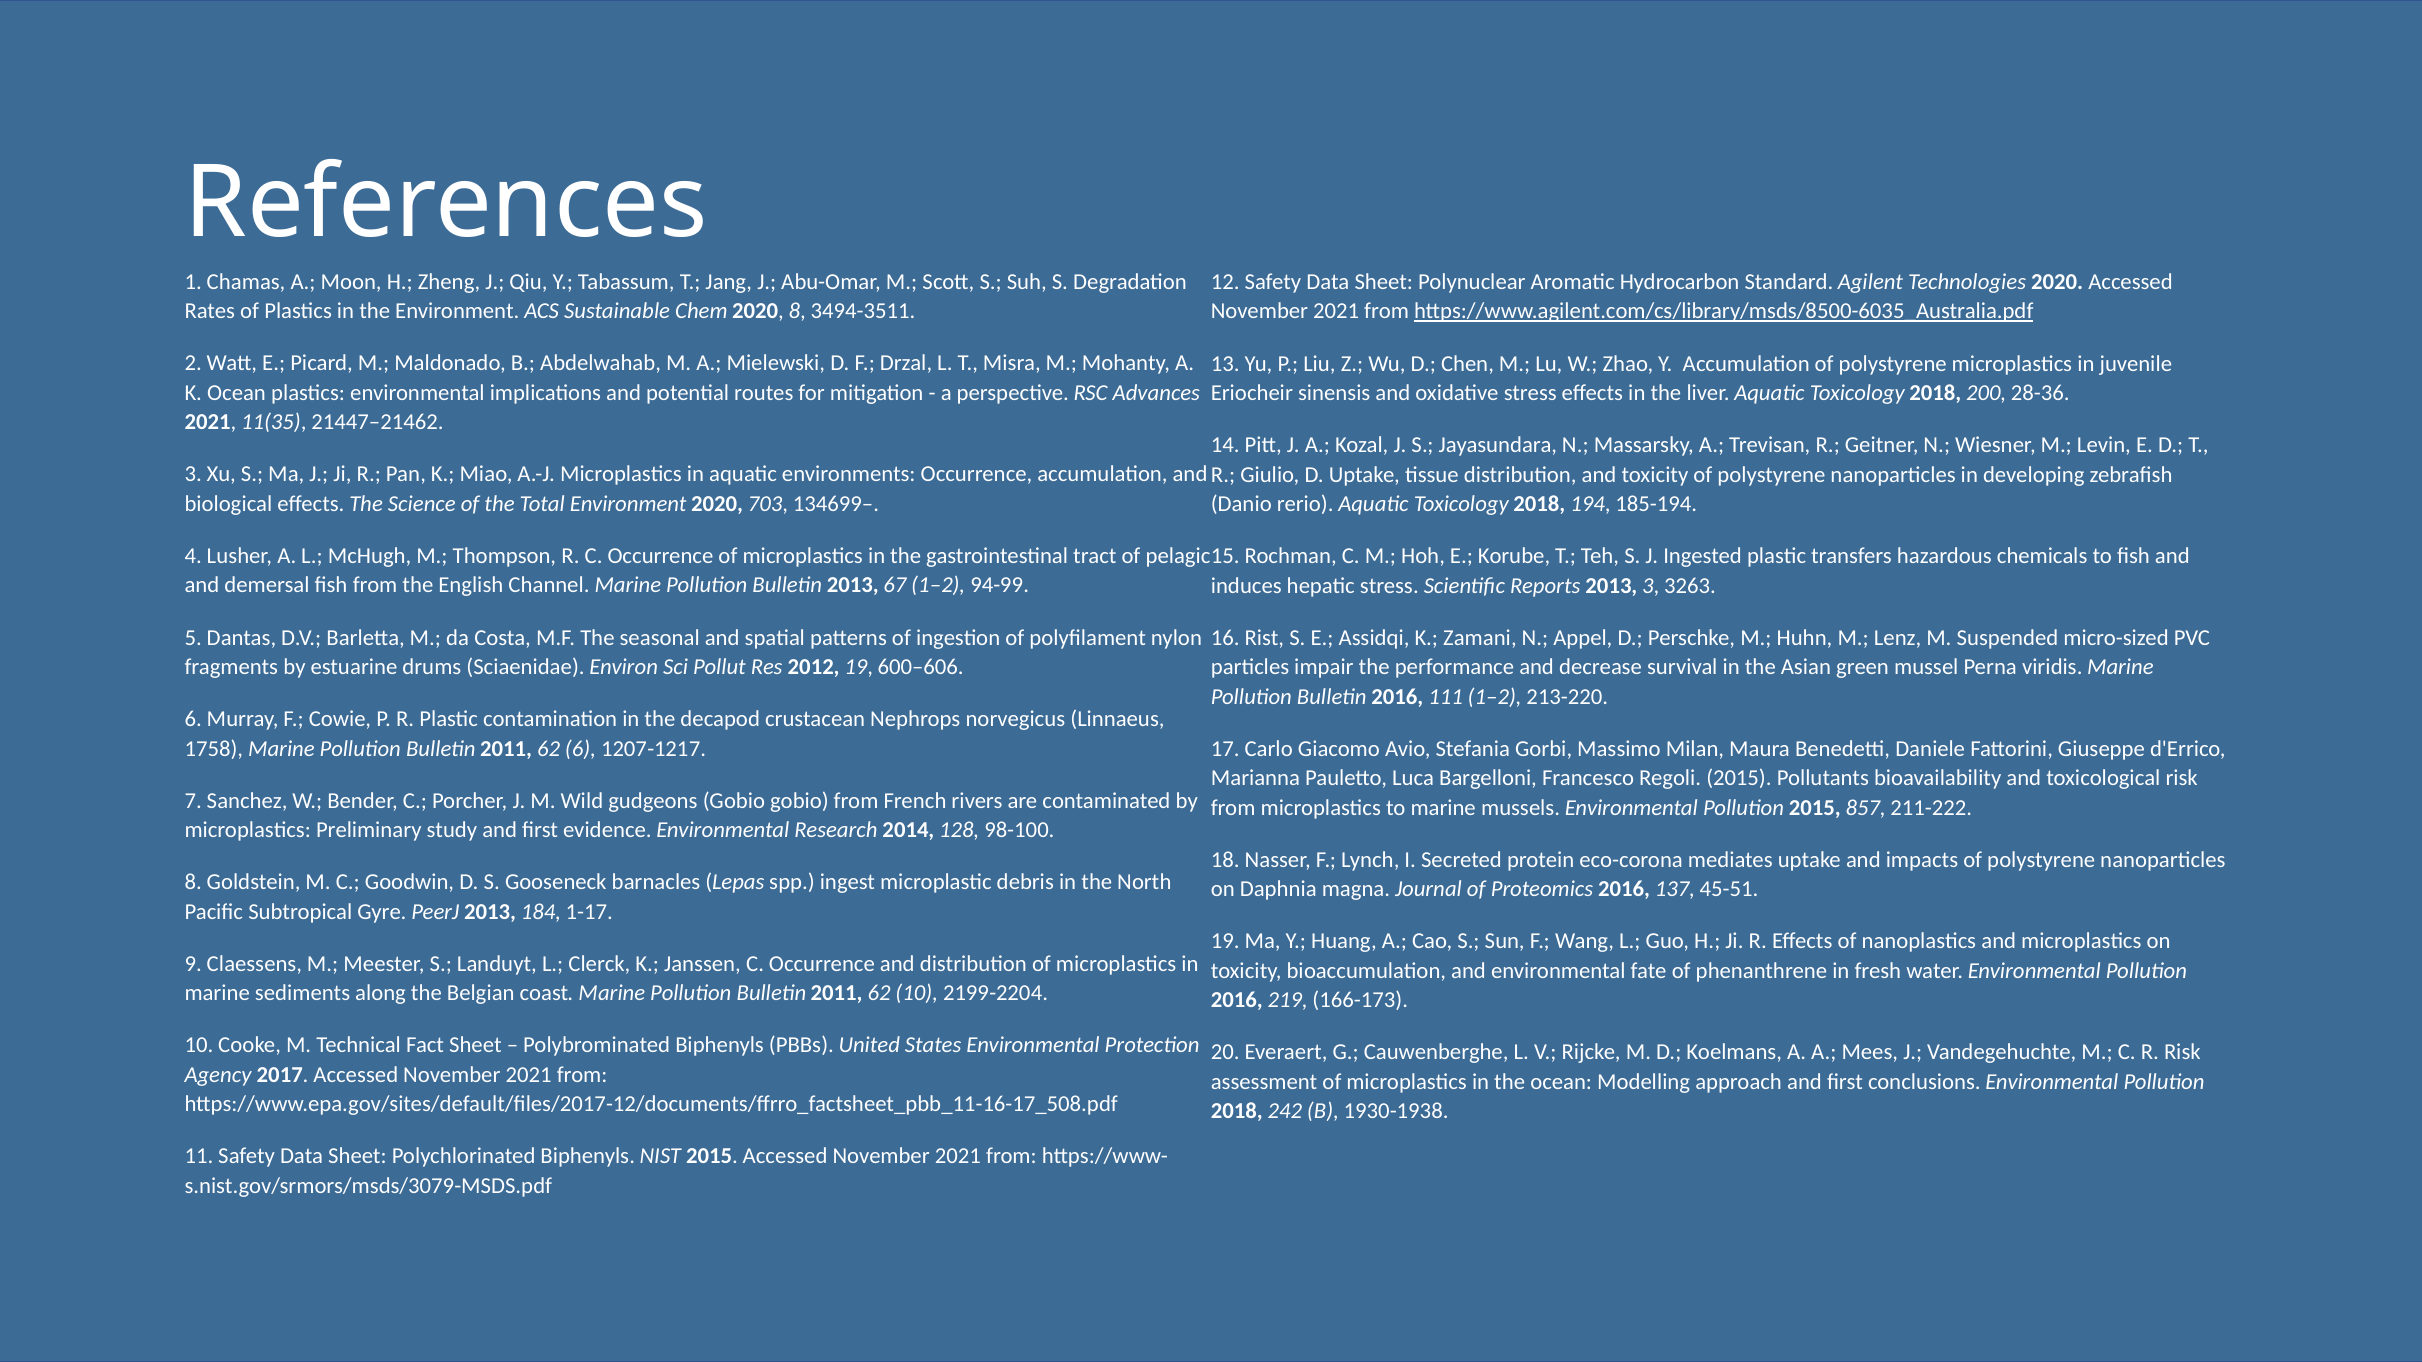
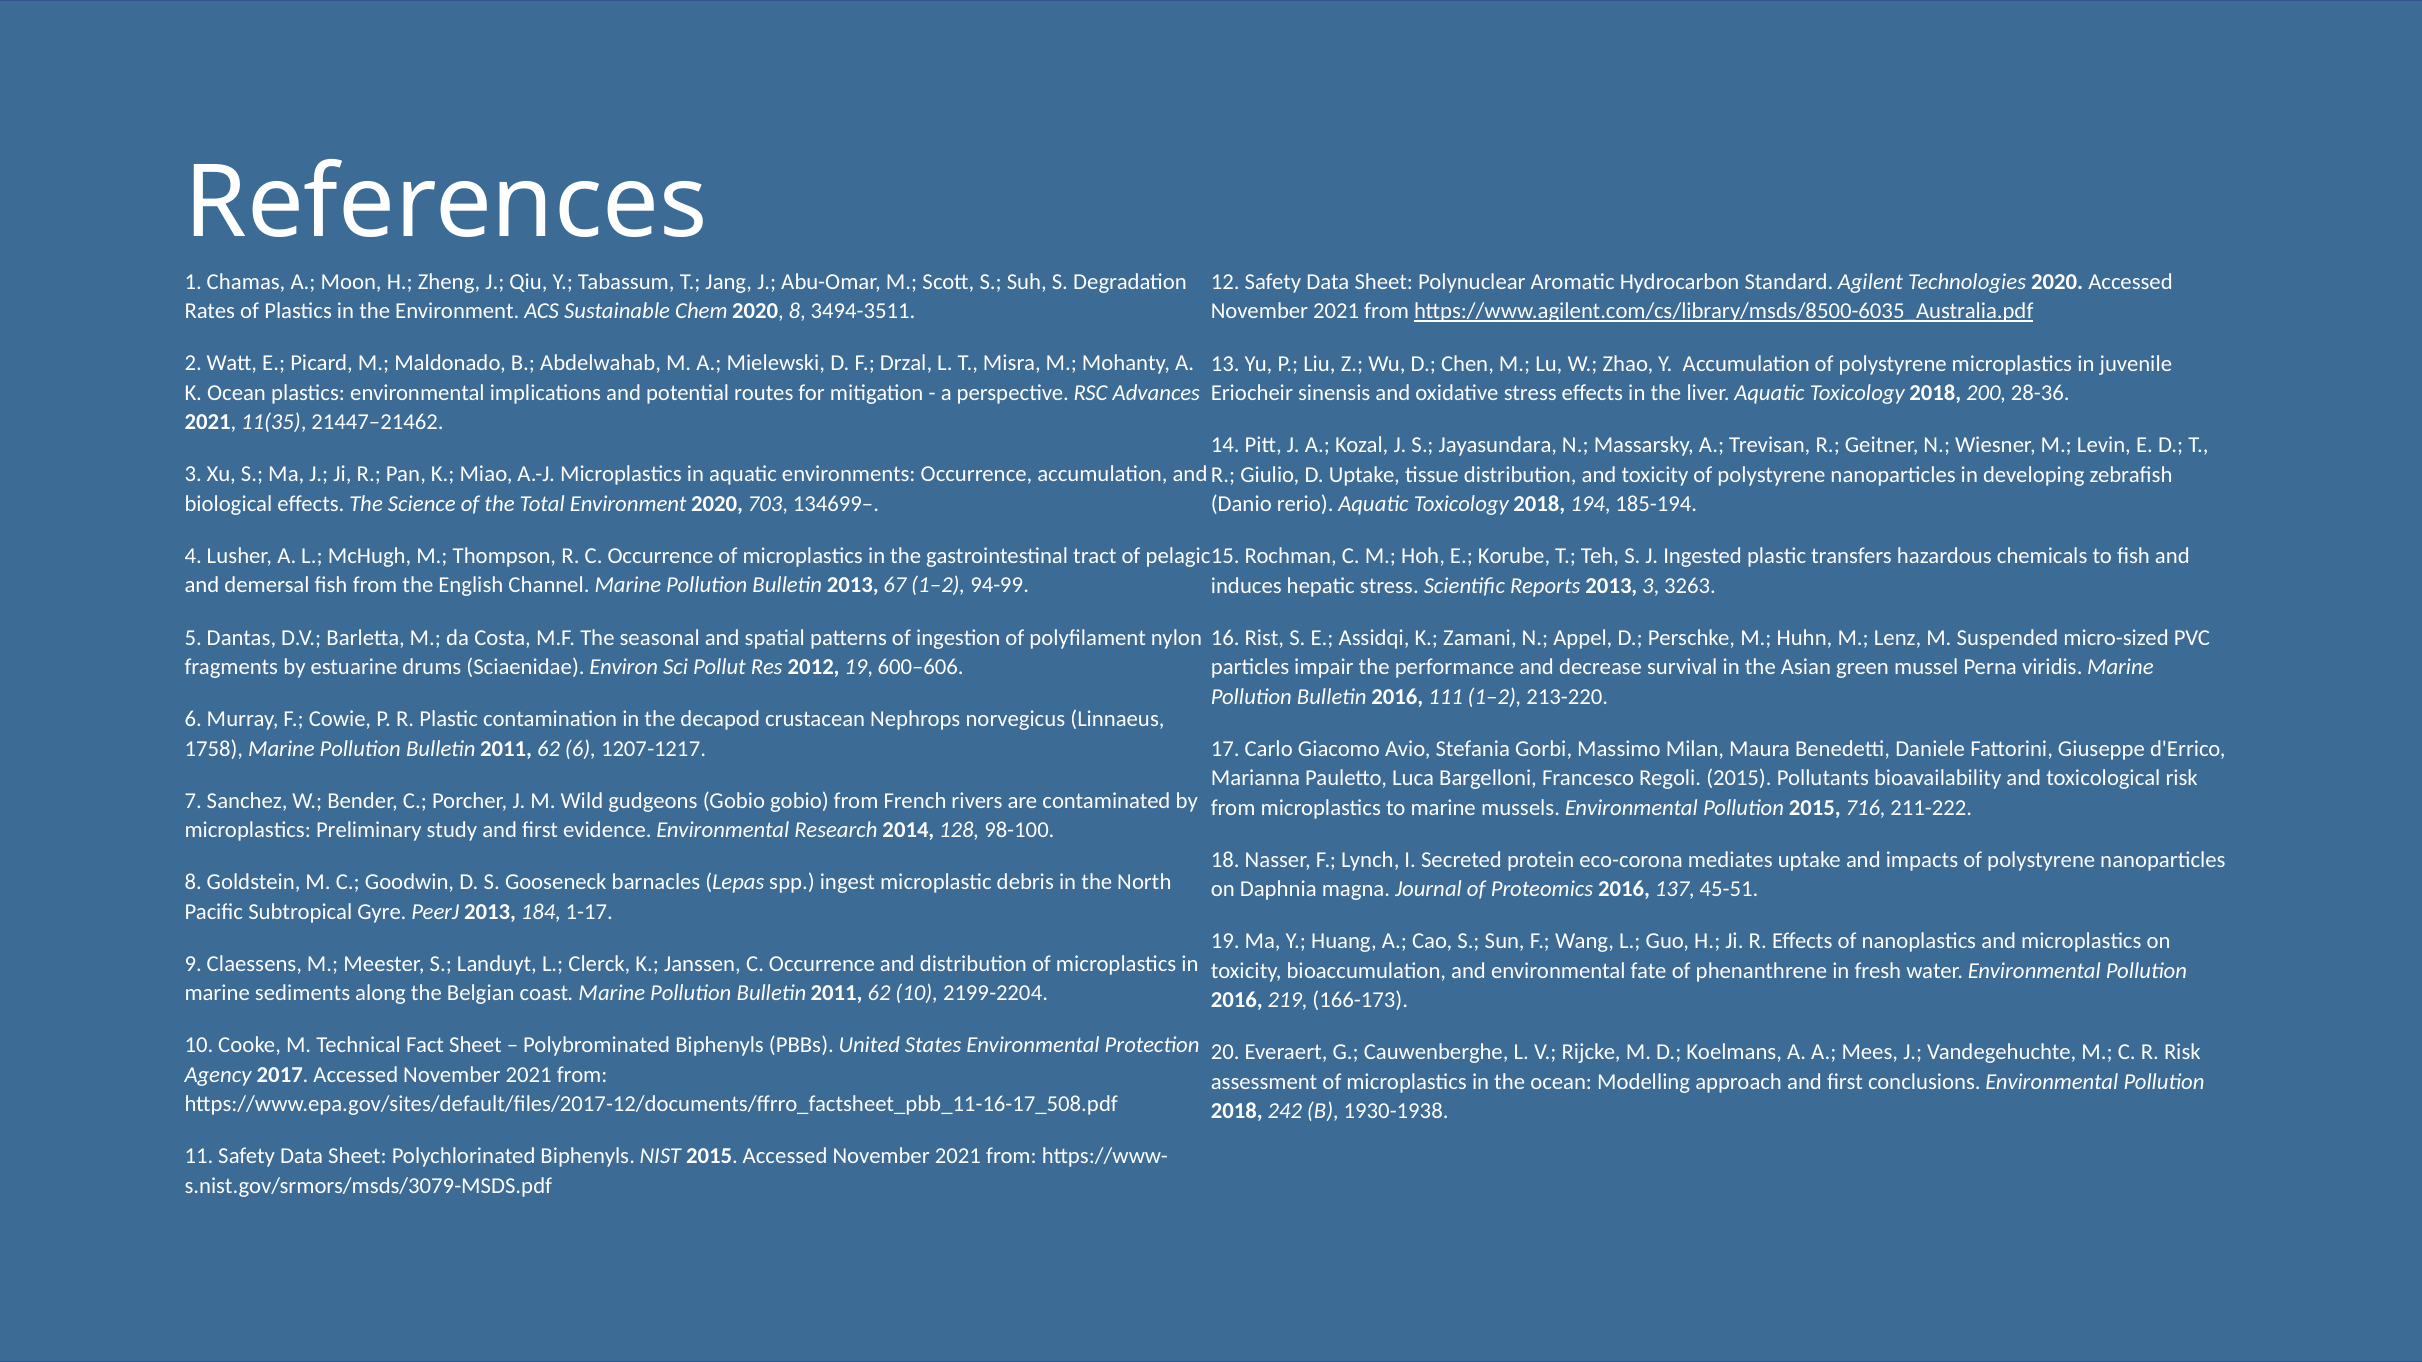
857: 857 -> 716 (1866, 808)
